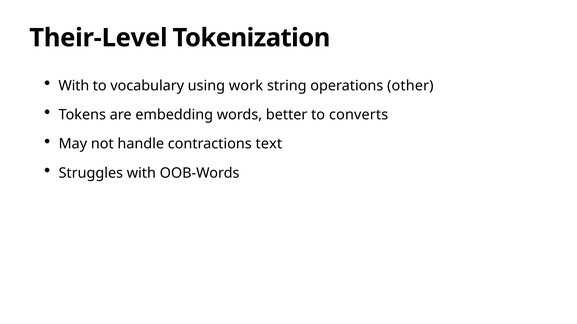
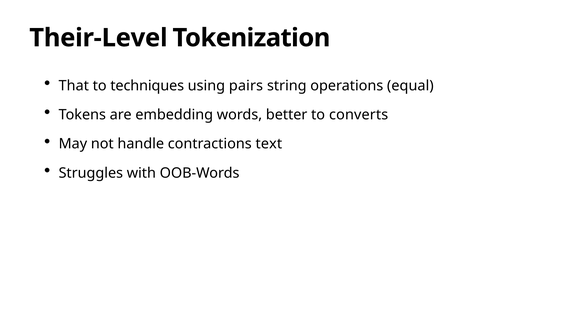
With: With -> That (74, 86)
vocabulary: vocabulary -> techniques (147, 86)
work: work -> pairs (246, 86)
other: other -> equal (410, 86)
